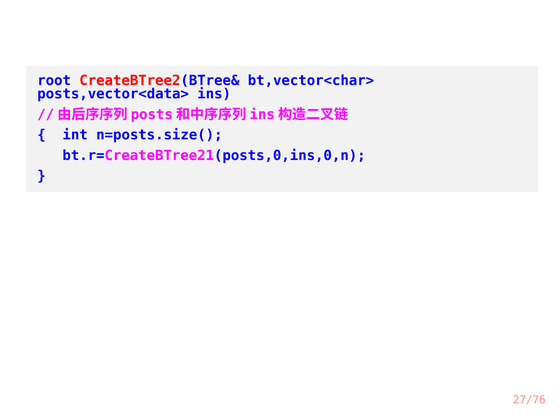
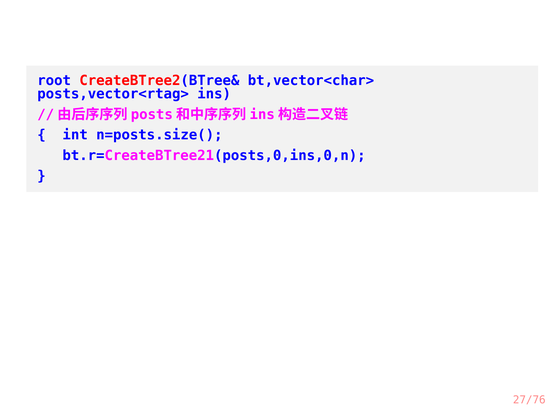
posts,vector<data>: posts,vector<data> -> posts,vector<rtag> (113, 94)
